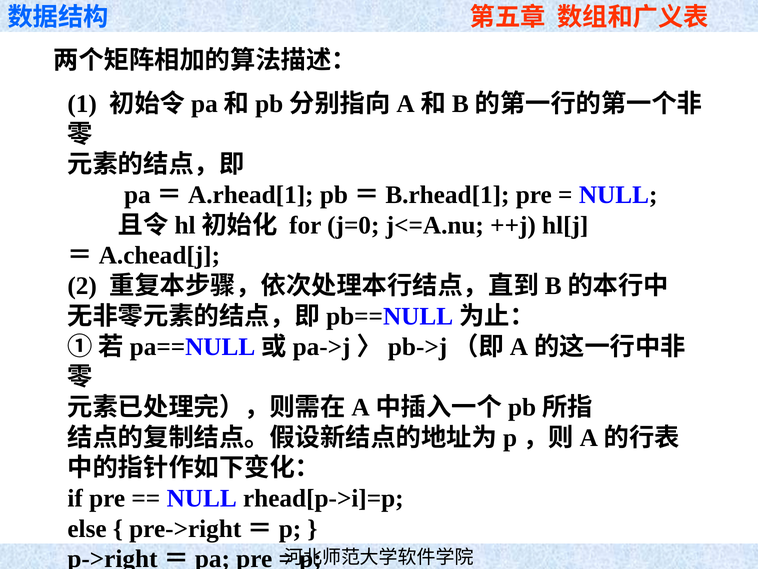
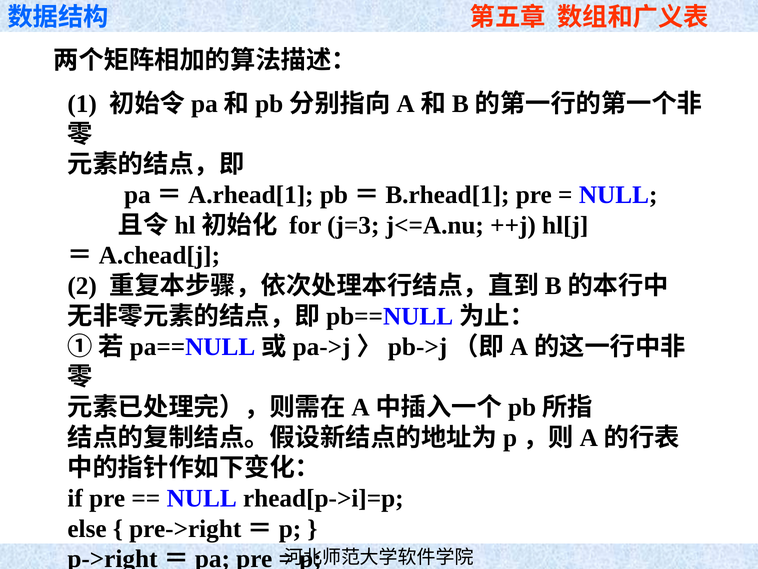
j=0: j=0 -> j=3 (353, 225)
